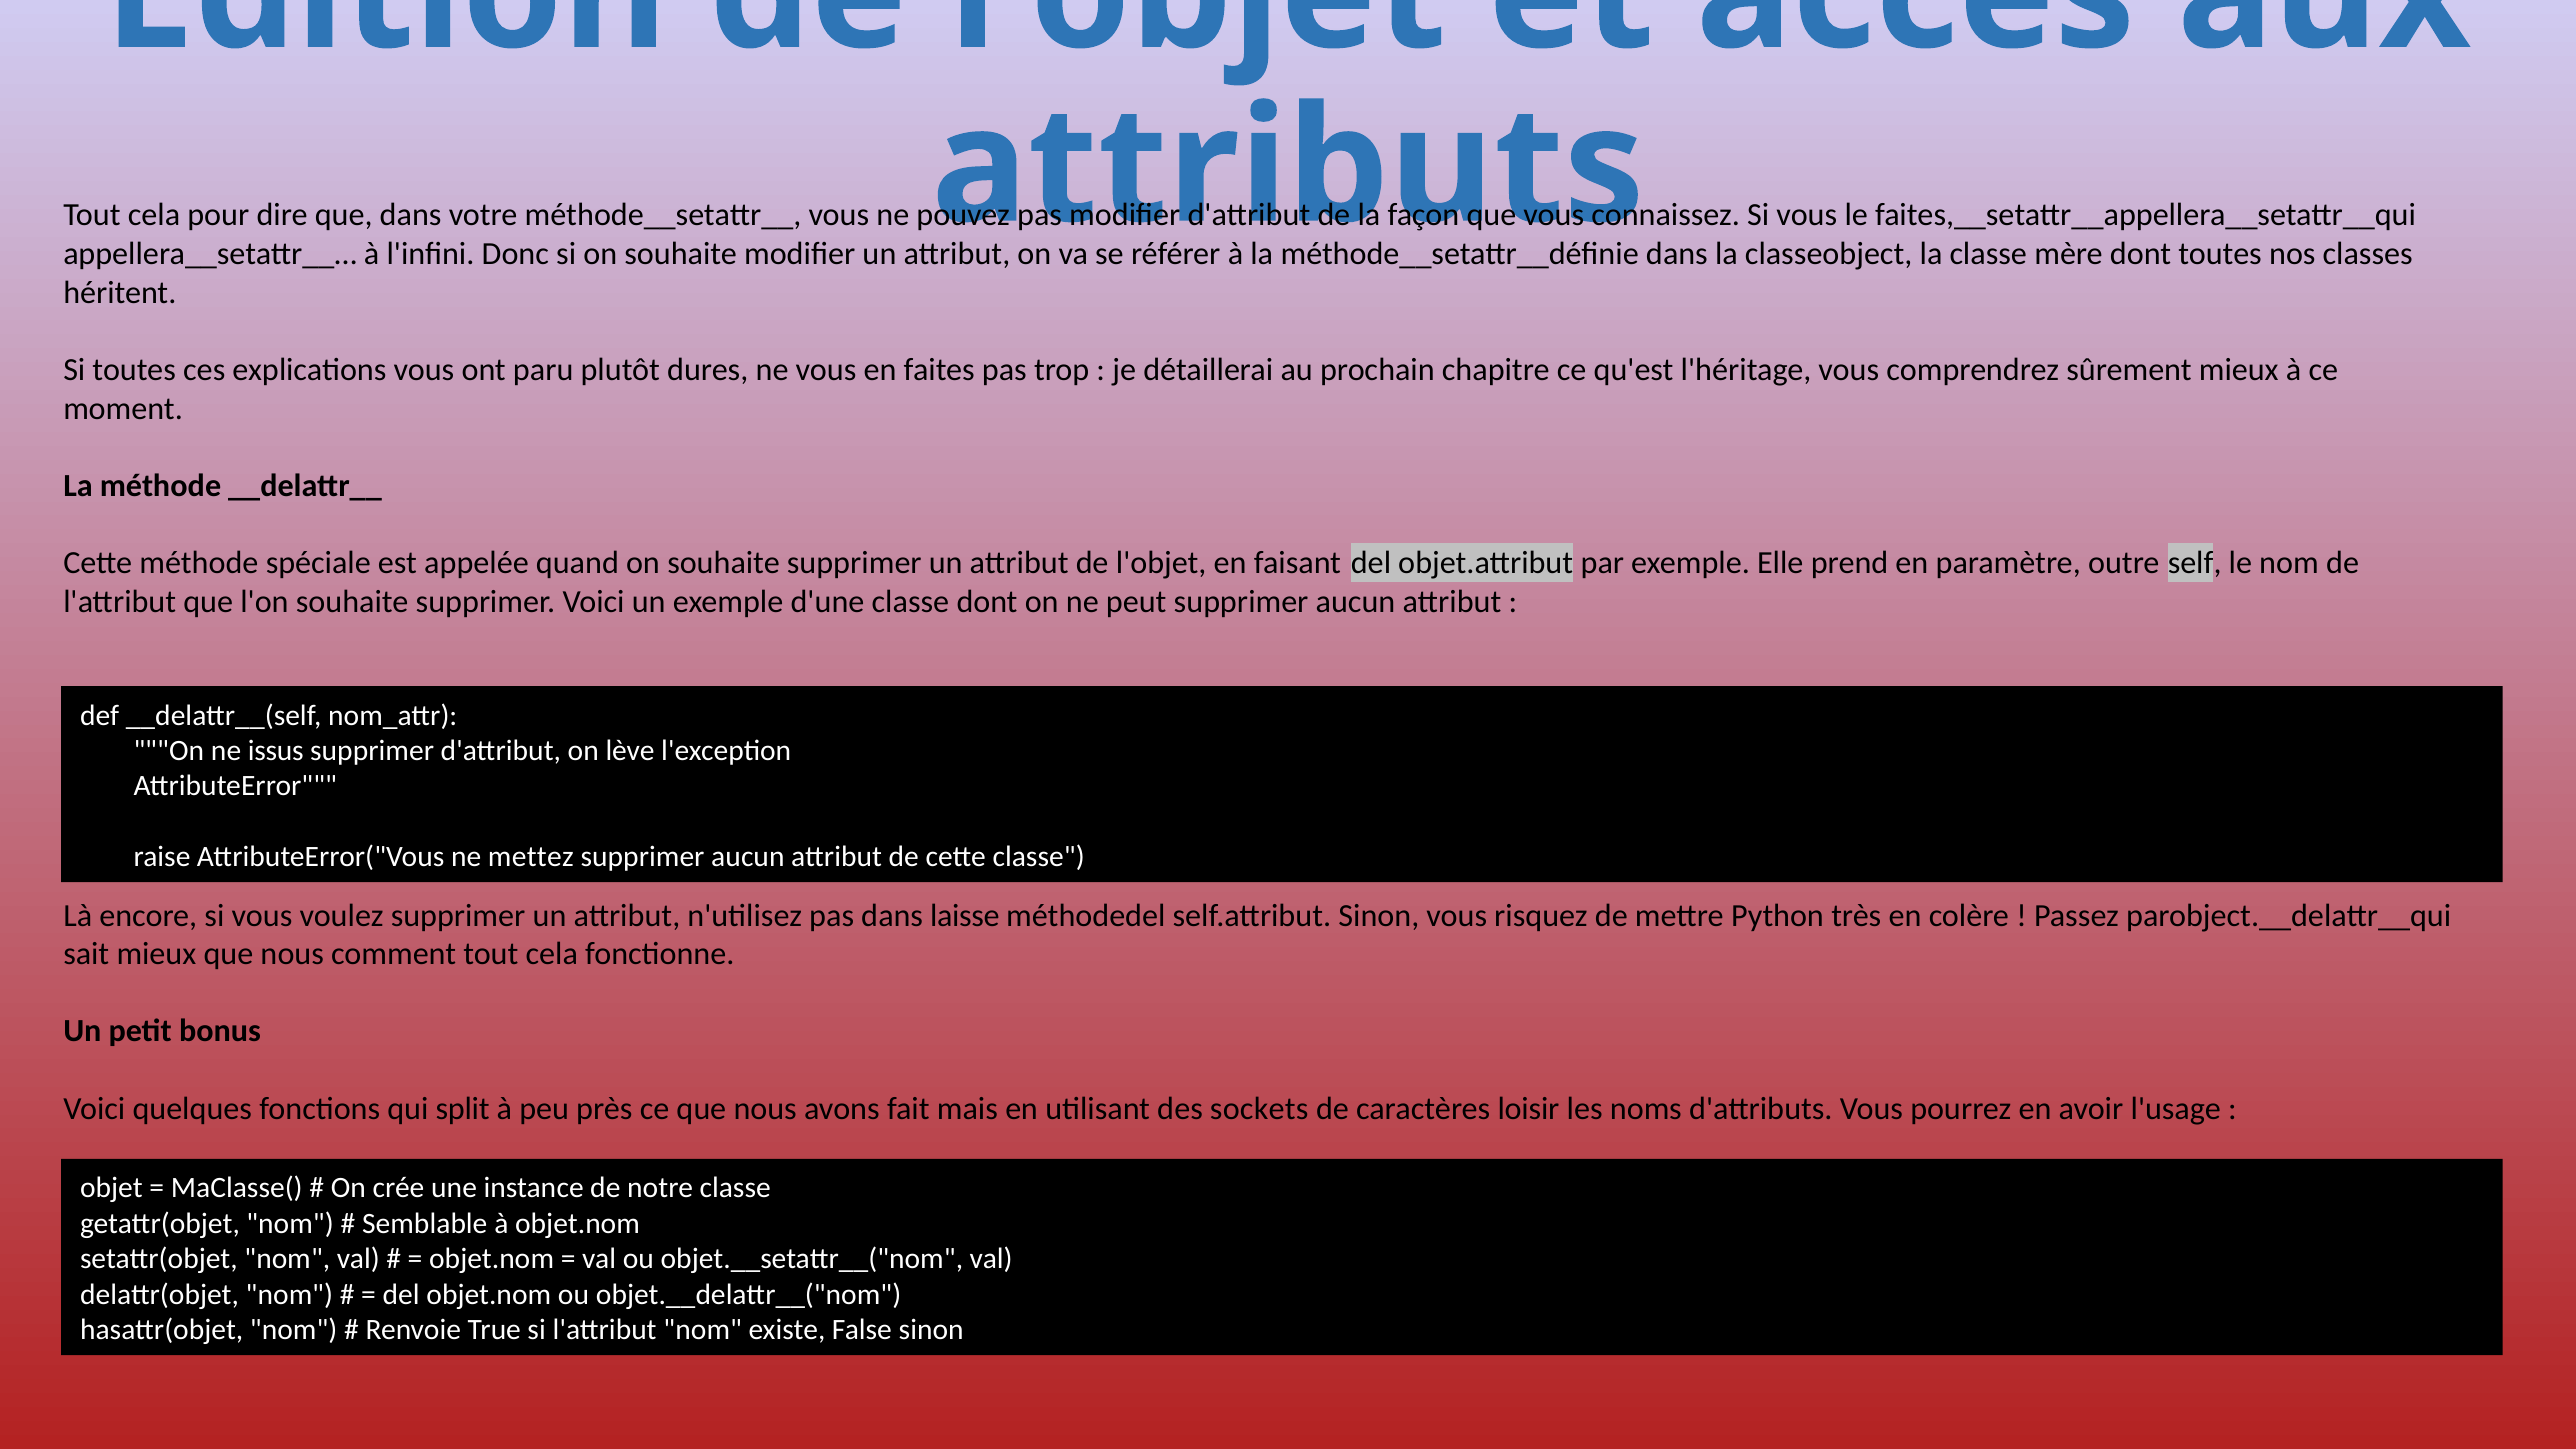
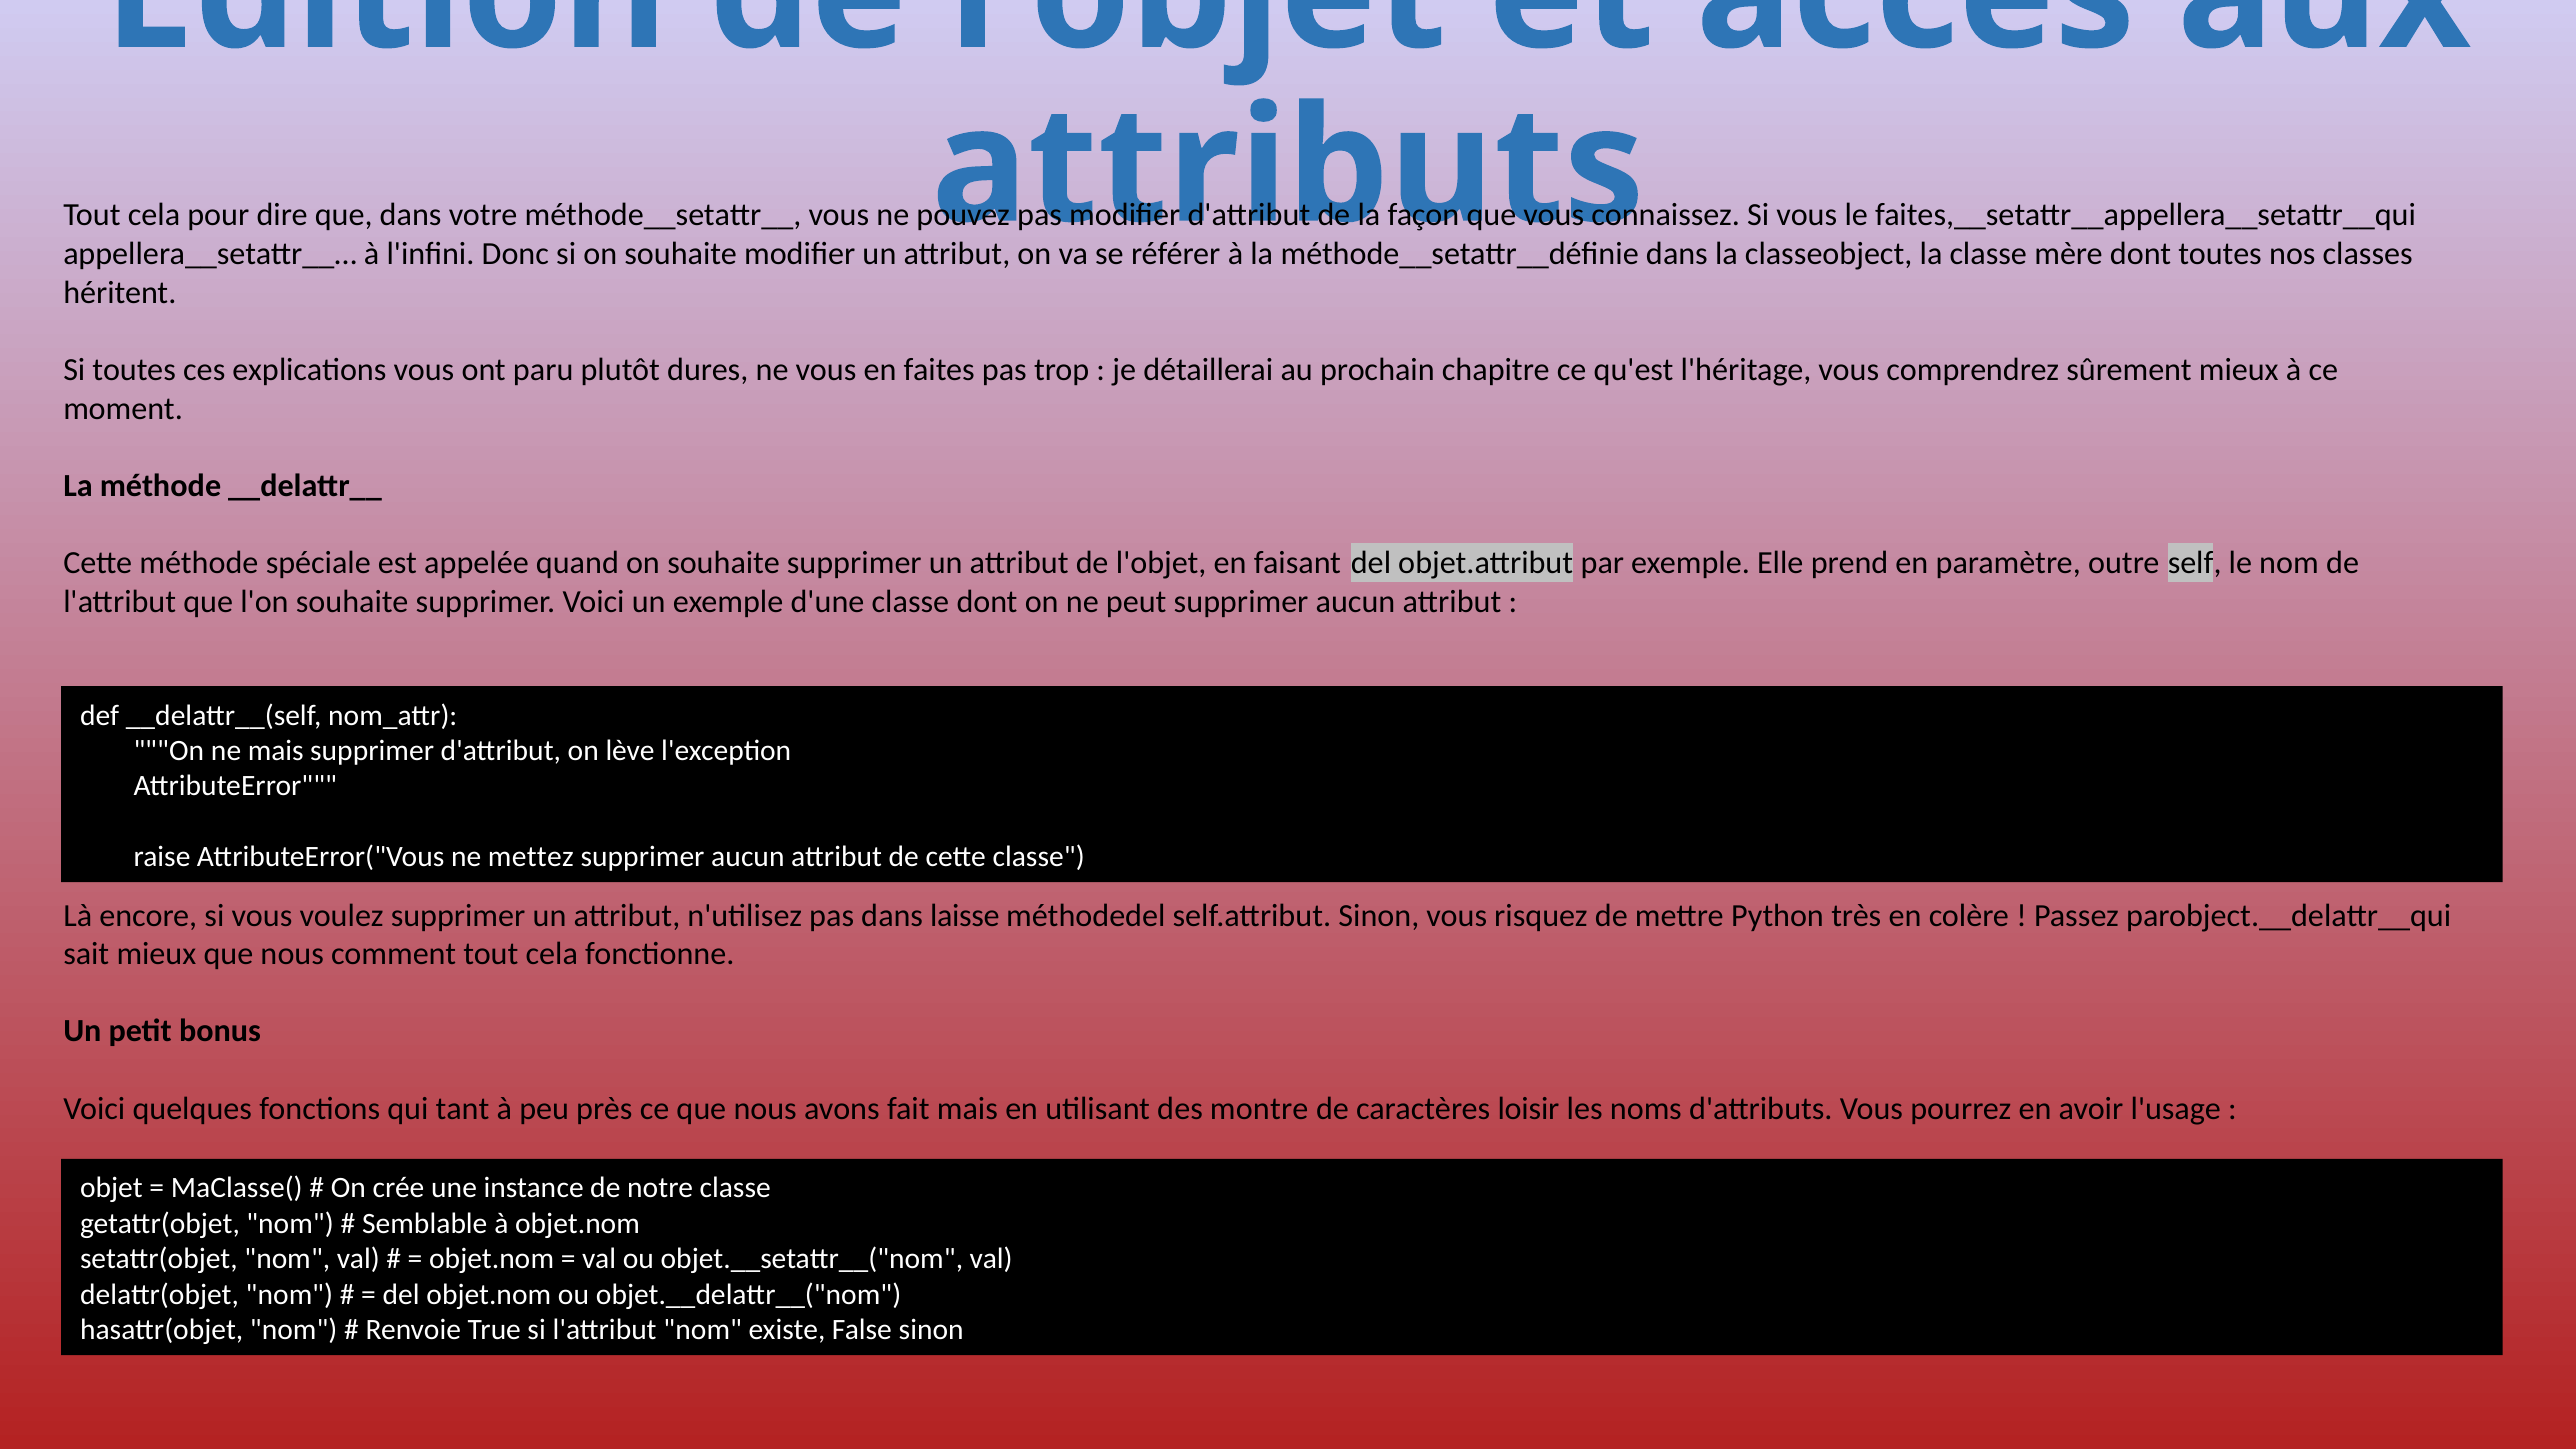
ne issus: issus -> mais (276, 751)
split: split -> tant (462, 1109)
sockets: sockets -> montre (1259, 1109)
